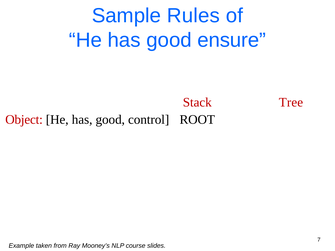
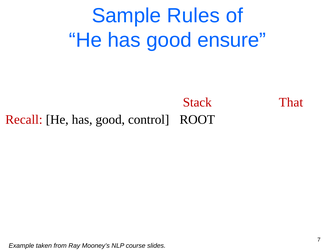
Tree: Tree -> That (291, 102)
Object: Object -> Recall (24, 120)
